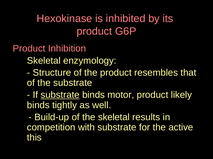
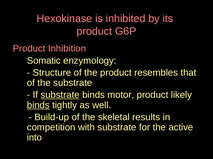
Skeletal: Skeletal -> Somatic (44, 61)
binds underline: none -> present (38, 106)
this: this -> into (34, 138)
